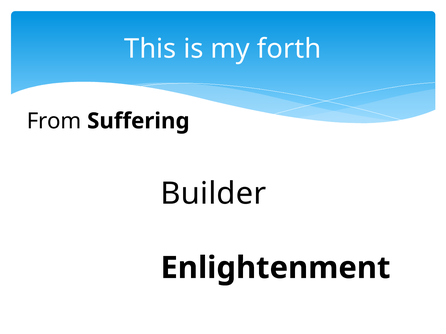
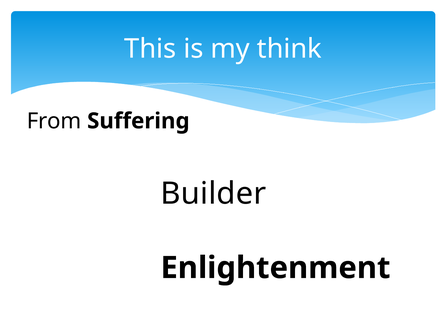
forth: forth -> think (289, 49)
